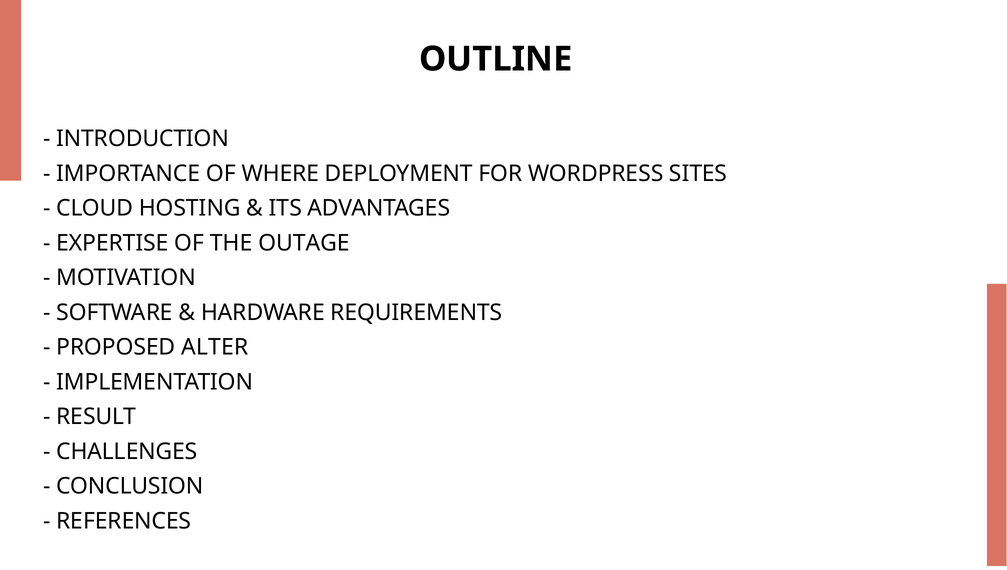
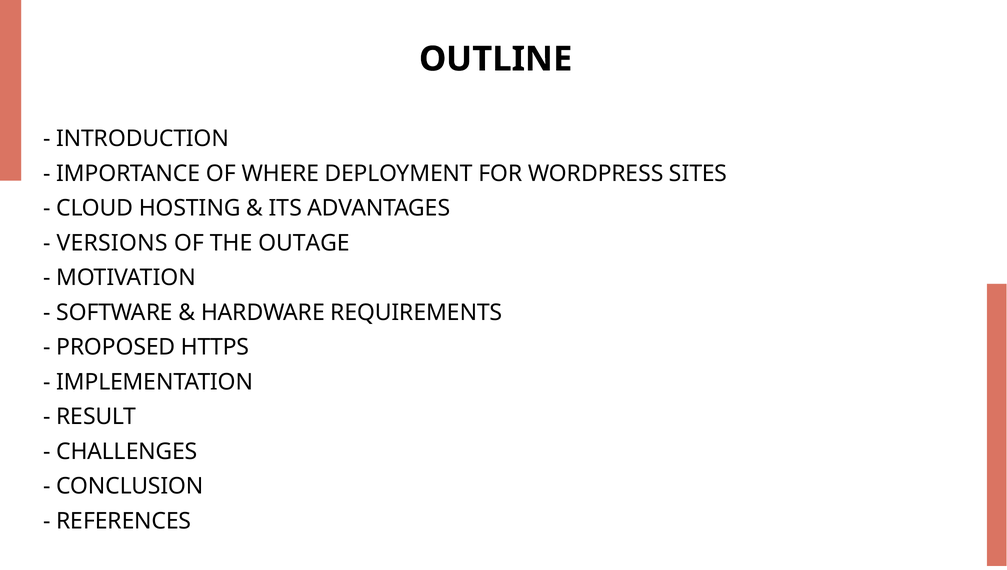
EXPERTISE: EXPERTISE -> VERSIONS (112, 243)
ALTER: ALTER -> HTTPS (215, 347)
